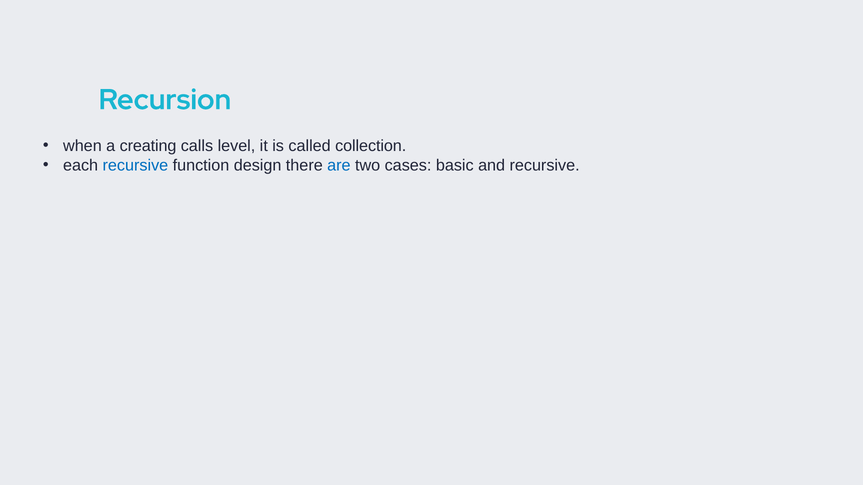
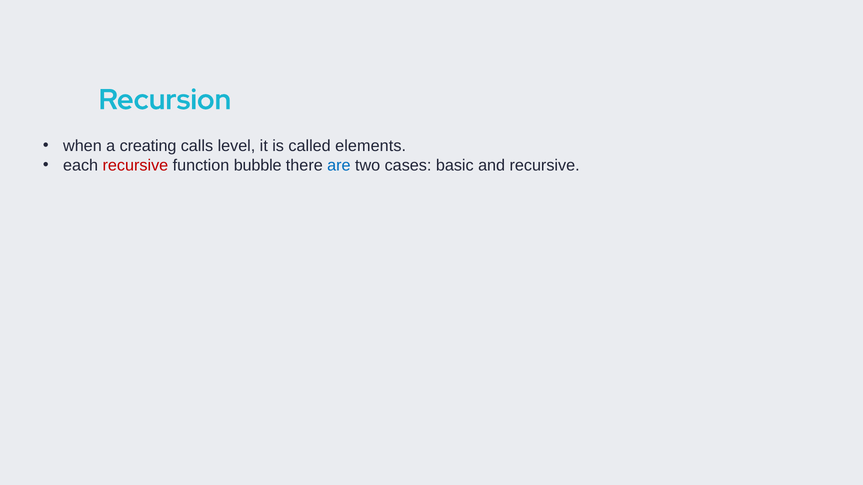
collection: collection -> elements (371, 146)
recursive colour: blue -> red (135, 165)
design: design -> bubble (258, 165)
